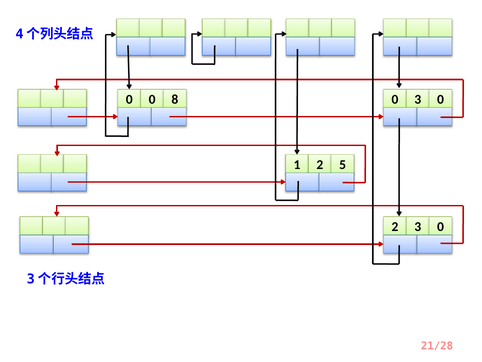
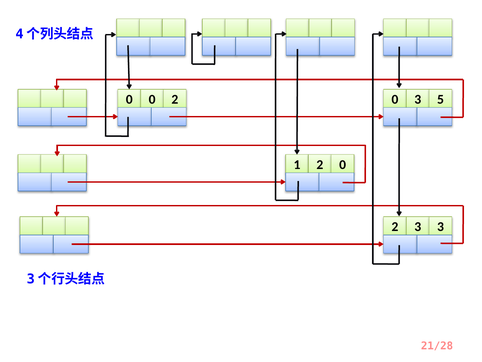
8: 8 -> 2 (175, 99)
0: 0 -> 5 (440, 99)
5: 5 -> 0 (343, 164)
0: 0 -> 3 (440, 226)
